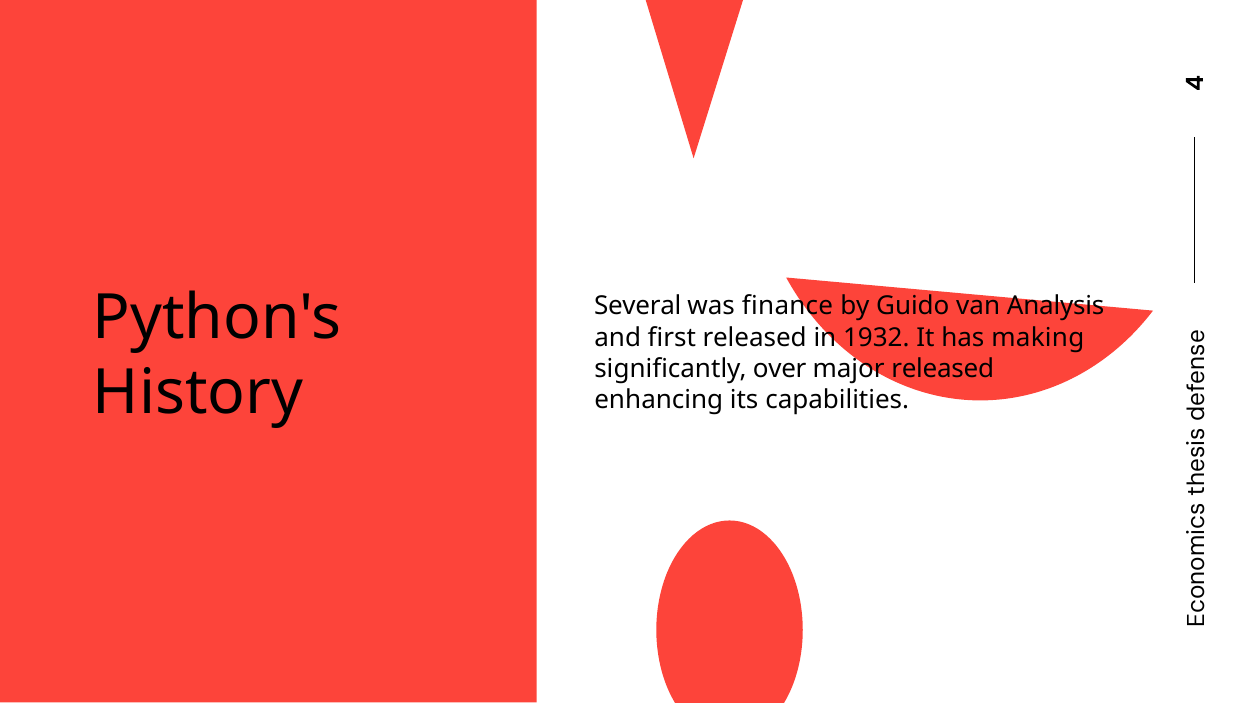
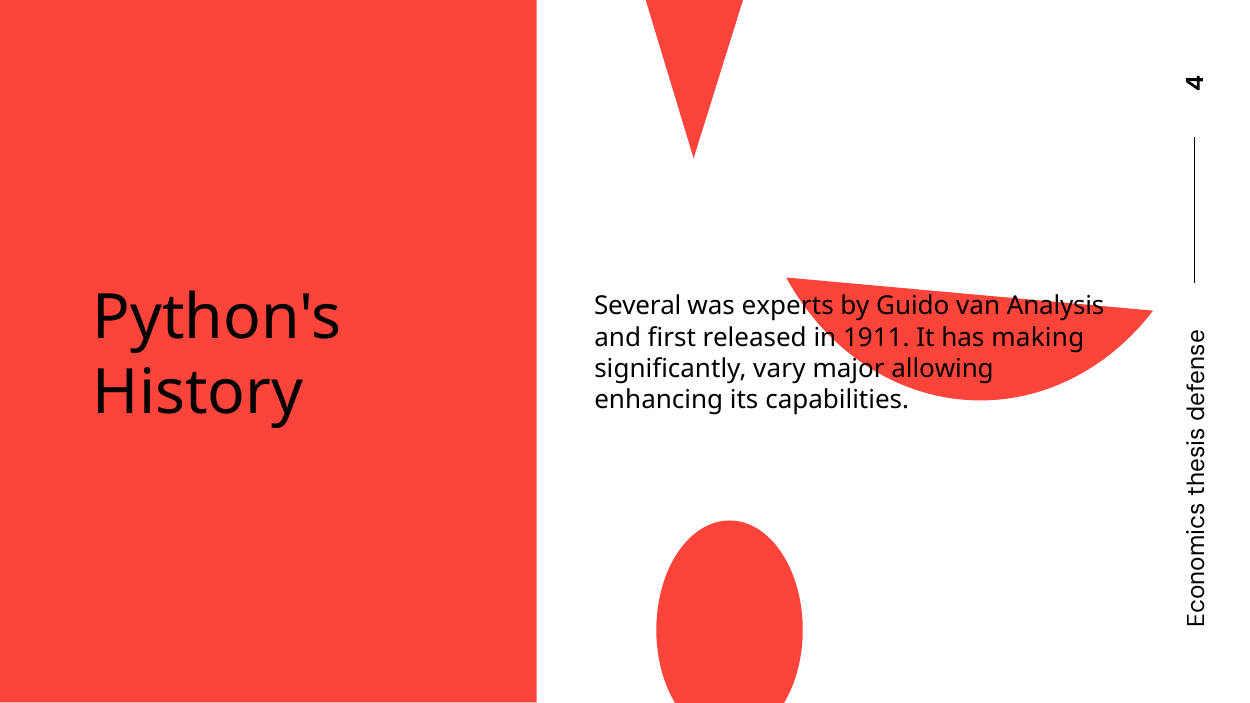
finance: finance -> experts (788, 306)
1932: 1932 -> 1911 (876, 338)
over: over -> vary (779, 369)
major released: released -> allowing (943, 369)
